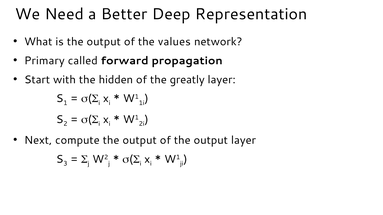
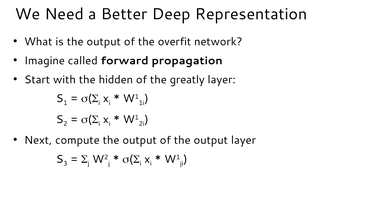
values: values -> overfit (174, 42)
Primary: Primary -> Imagine (44, 61)
